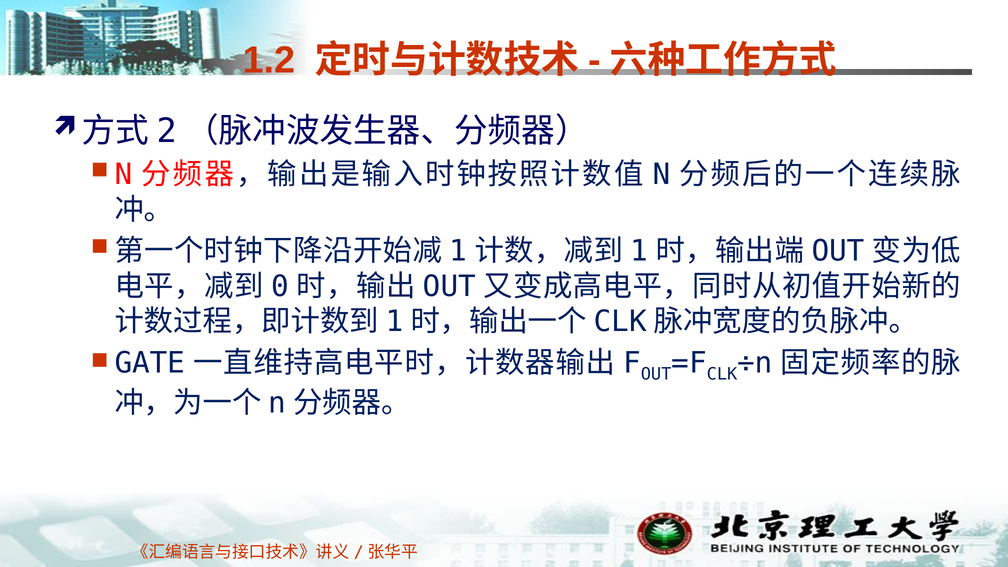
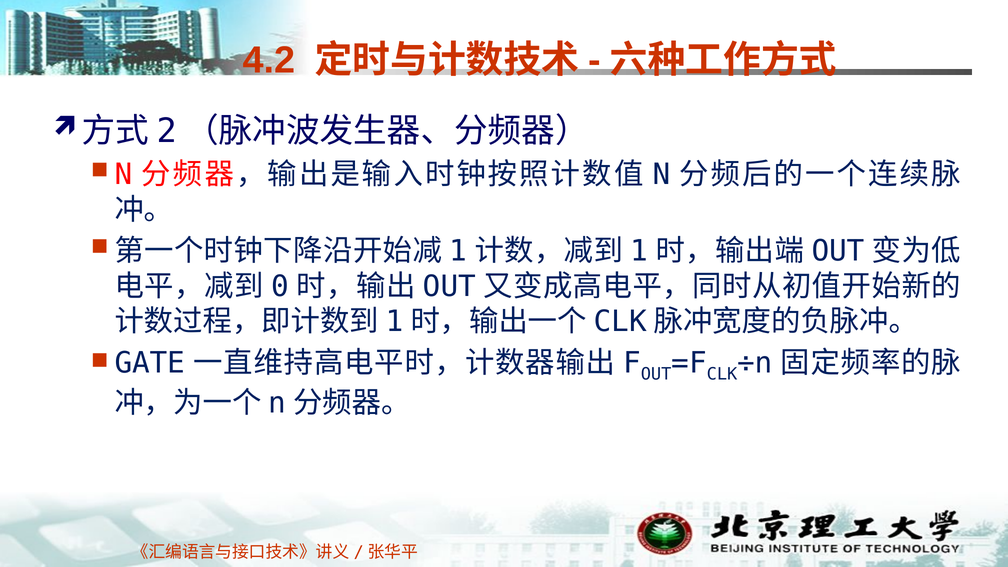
1.2: 1.2 -> 4.2 (269, 61)
